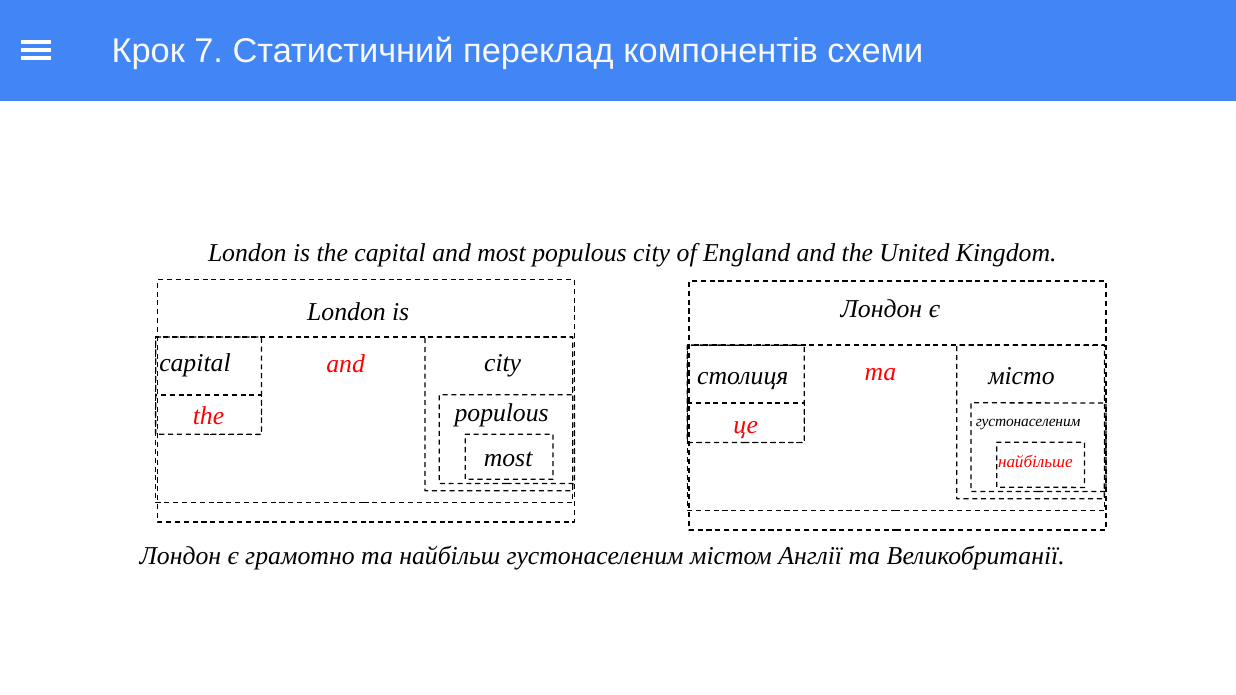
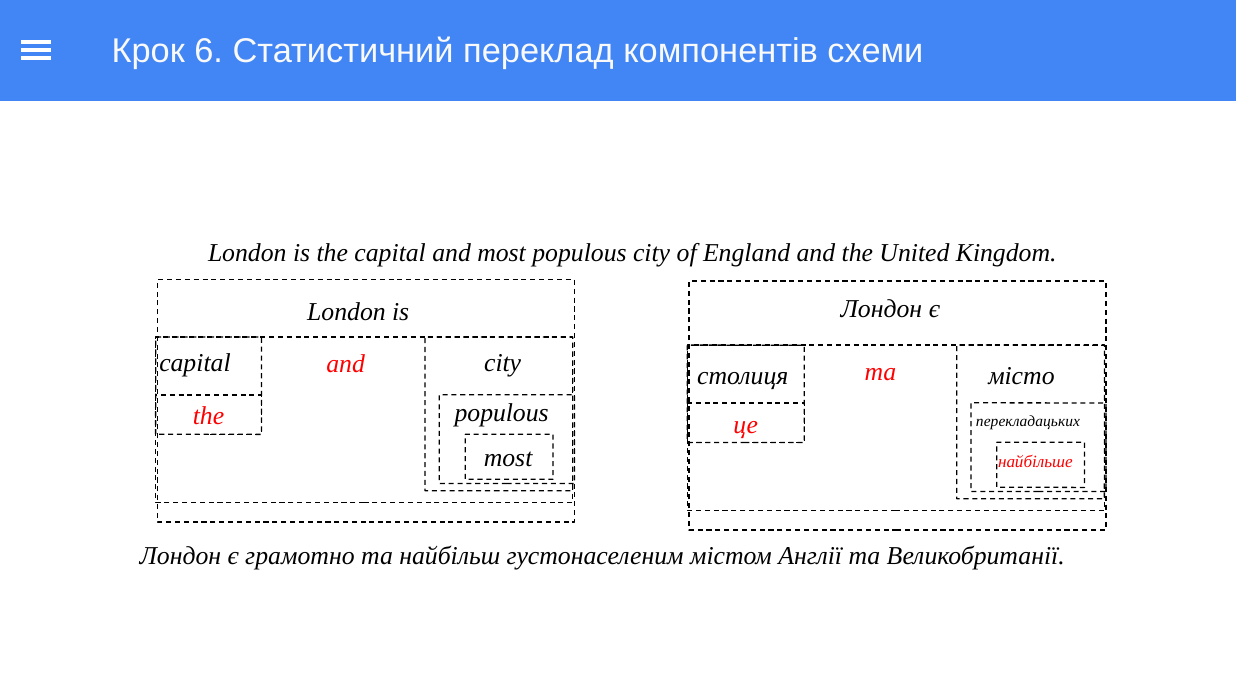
7: 7 -> 6 (209, 52)
це густонаселеним: густонаселеним -> перекладацьких (1028, 422)
